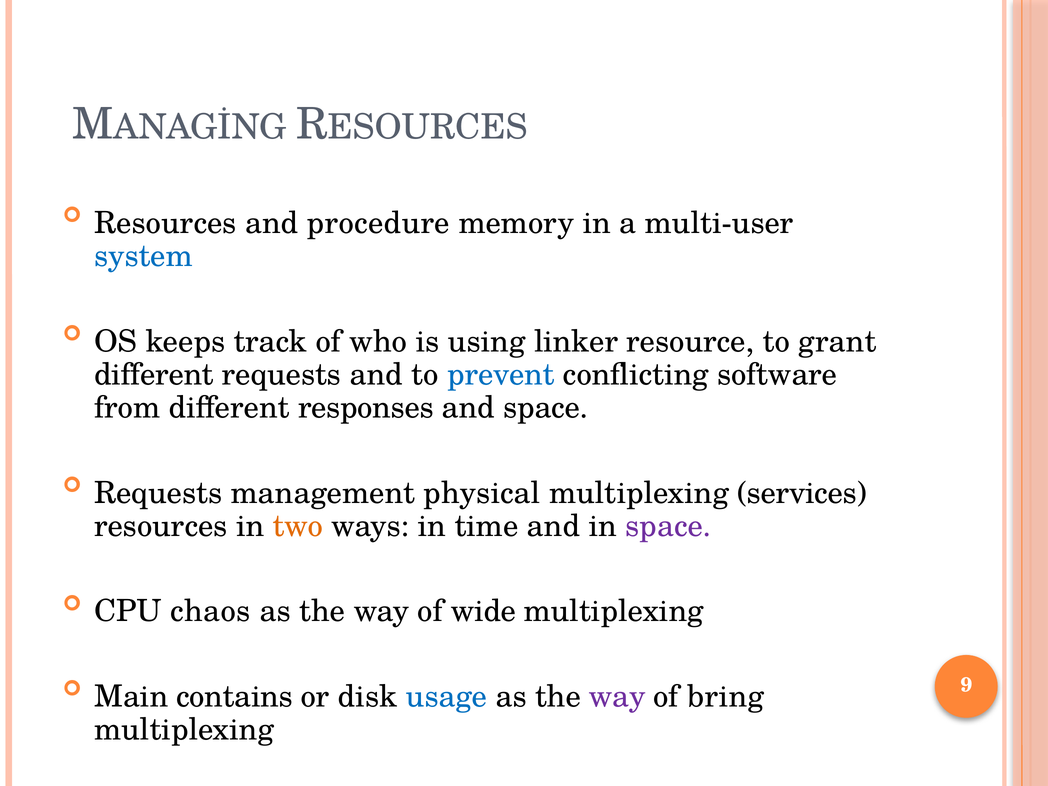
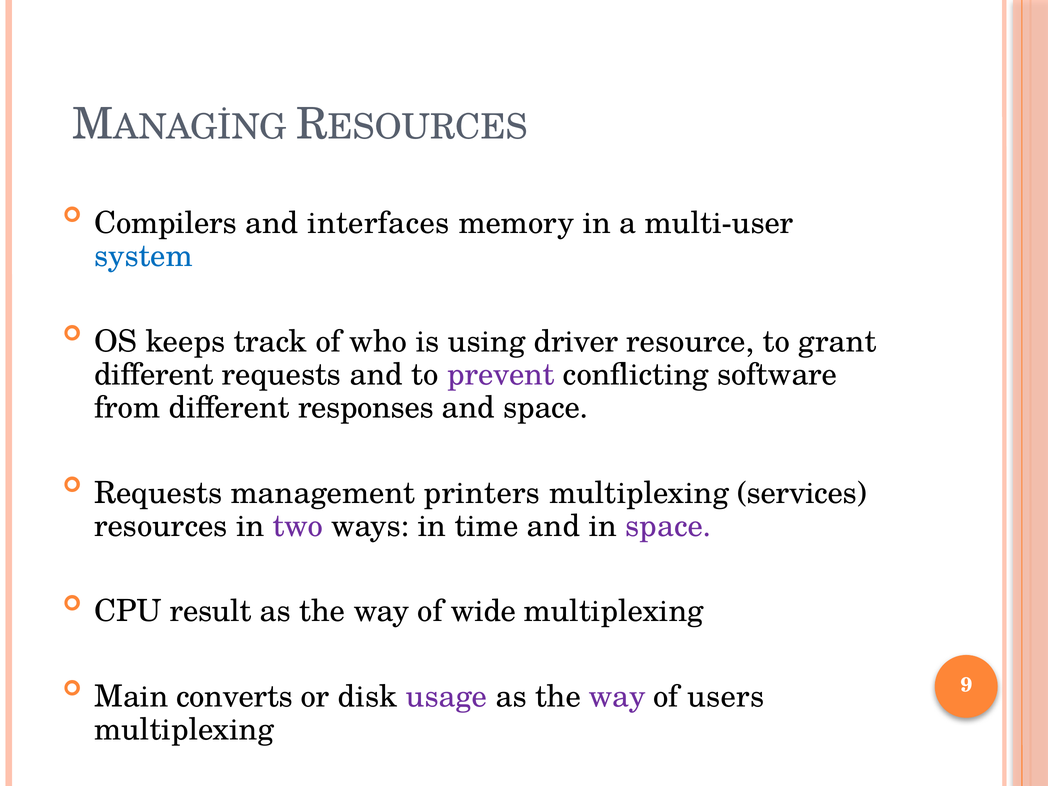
Resources: Resources -> Compilers (166, 223)
procedure: procedure -> interfaces (378, 223)
linker: linker -> driver (576, 342)
prevent colour: blue -> purple (501, 375)
physical: physical -> printers (482, 493)
two colour: orange -> purple (298, 526)
chaos: chaos -> result (211, 611)
contains: contains -> converts (235, 697)
usage colour: blue -> purple (447, 697)
bring: bring -> users (726, 697)
